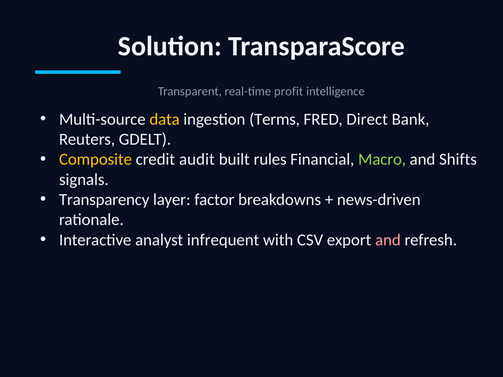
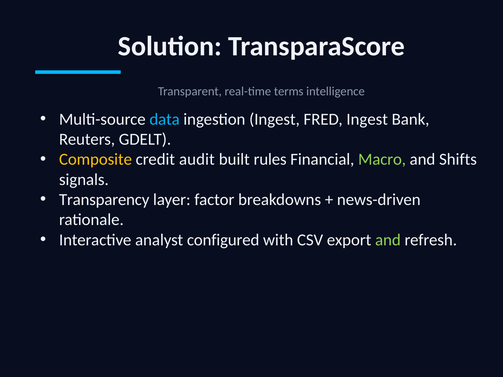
profit: profit -> terms (289, 91)
data colour: yellow -> light blue (165, 119)
ingestion Terms: Terms -> Ingest (275, 119)
FRED Direct: Direct -> Ingest (367, 119)
infrequent: infrequent -> configured (223, 240)
and colour: pink -> light green (388, 240)
